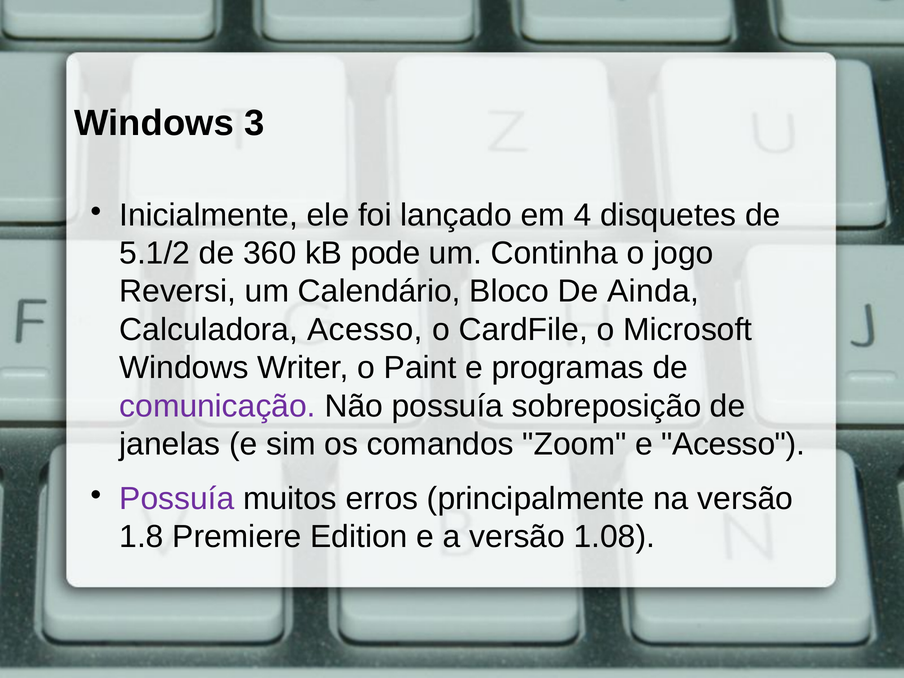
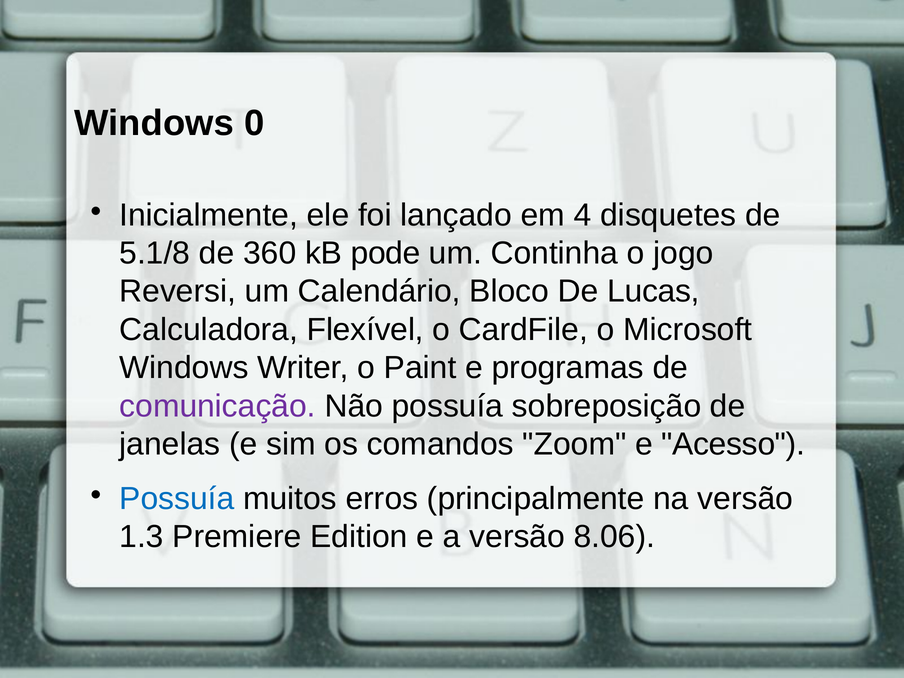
3: 3 -> 0 (254, 123)
5.1/2: 5.1/2 -> 5.1/8 (155, 253)
Ainda: Ainda -> Lucas (653, 291)
Calculadora Acesso: Acesso -> Flexível (365, 330)
Possuía colour: purple -> blue (177, 498)
1.8: 1.8 -> 1.3 (142, 537)
1.08: 1.08 -> 8.06 (614, 537)
